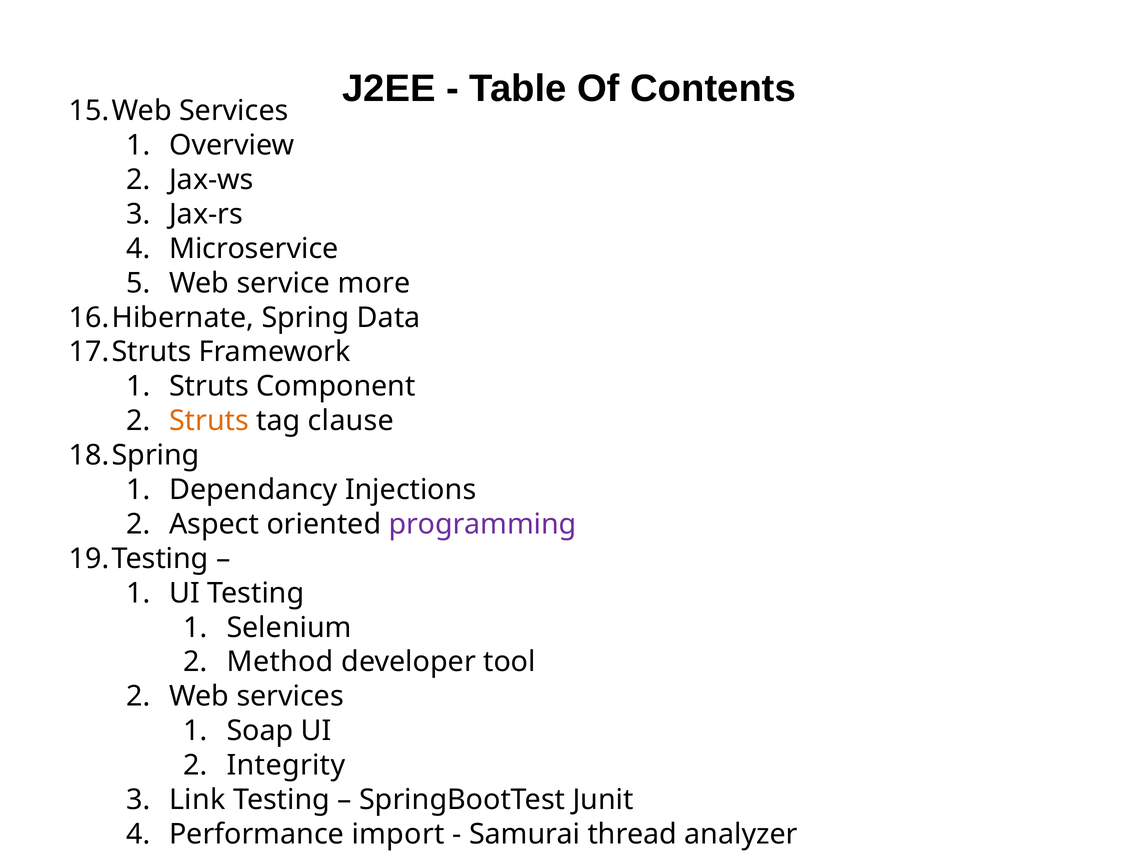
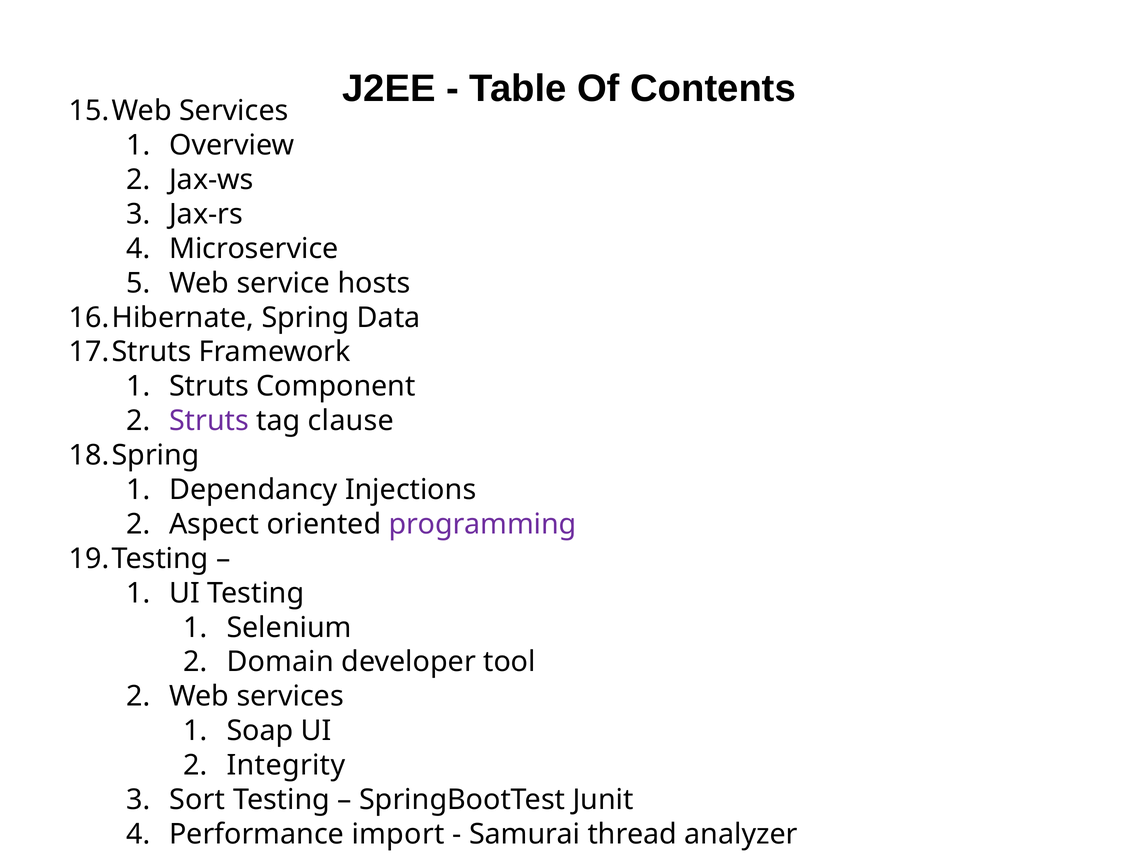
more: more -> hosts (374, 283)
Struts colour: orange -> purple (209, 421)
Method: Method -> Domain (280, 662)
Link: Link -> Sort (197, 800)
